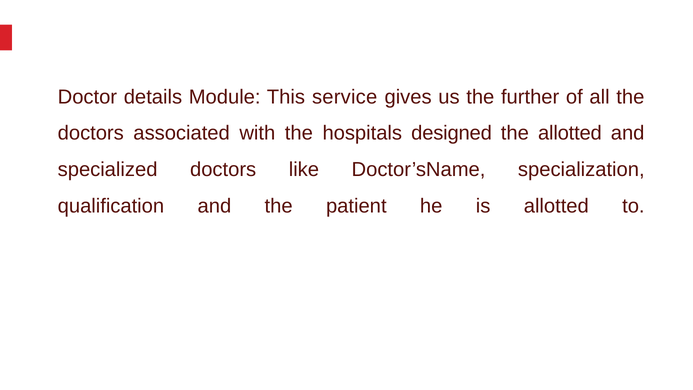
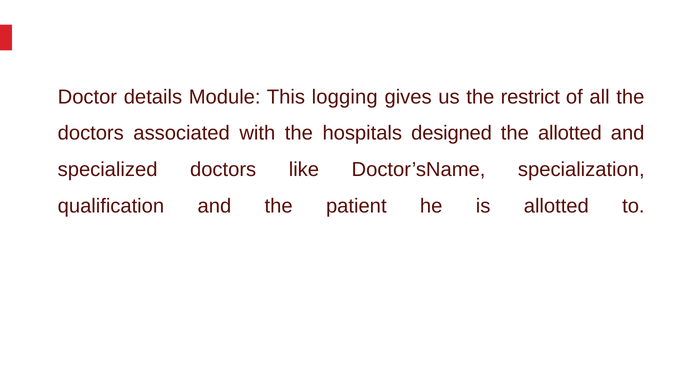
service: service -> logging (345, 97)
further: further -> restrict (530, 97)
